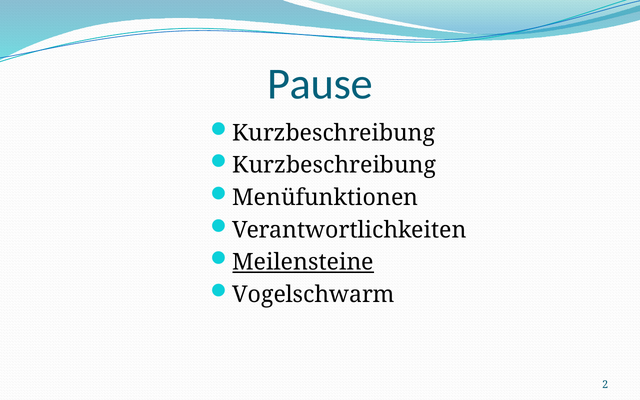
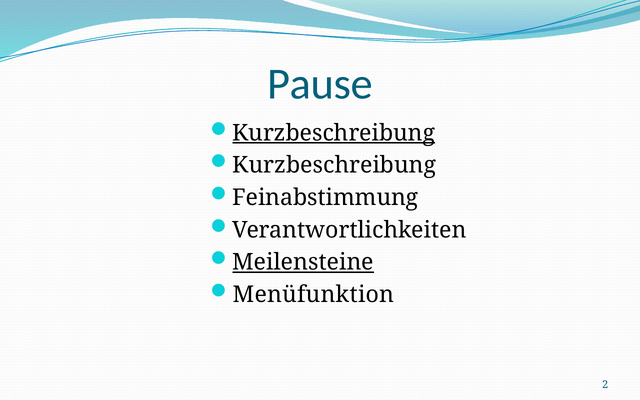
Kurzbeschreibung underline: none -> present (334, 133)
Menüfunktionen: Menüfunktionen -> Feinabstimmung (325, 198)
Vogelschwarm: Vogelschwarm -> Menüfunktion (313, 295)
